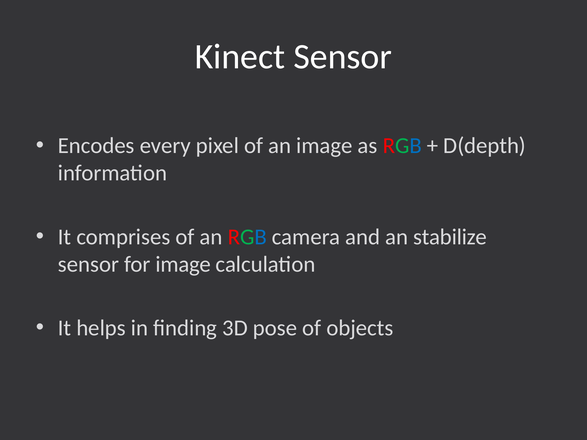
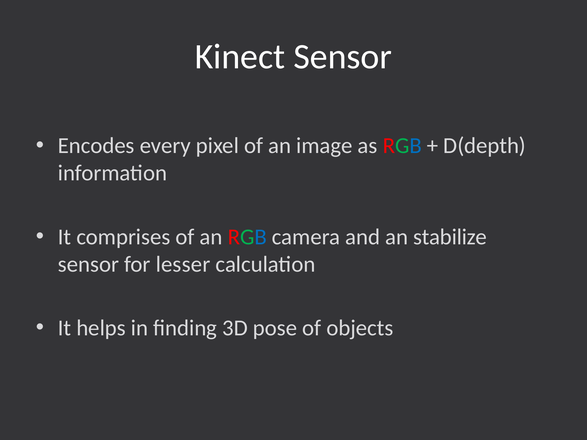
for image: image -> lesser (183, 264)
